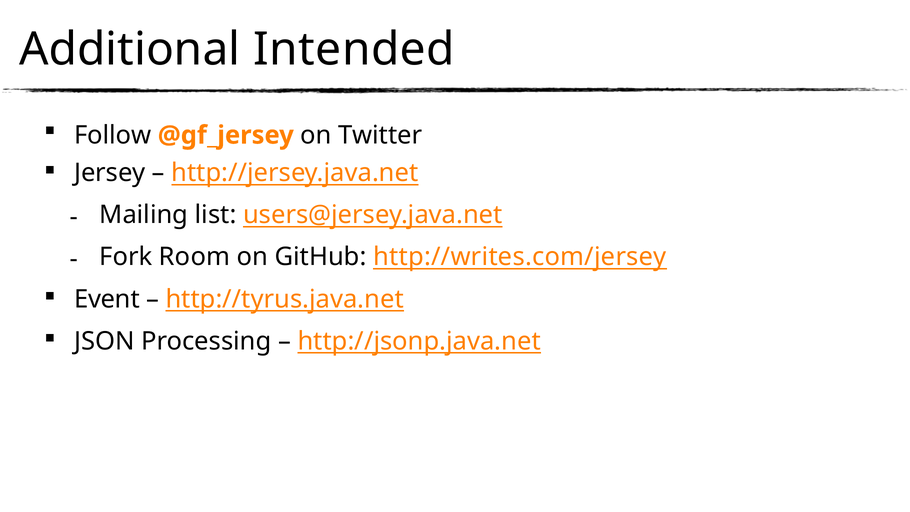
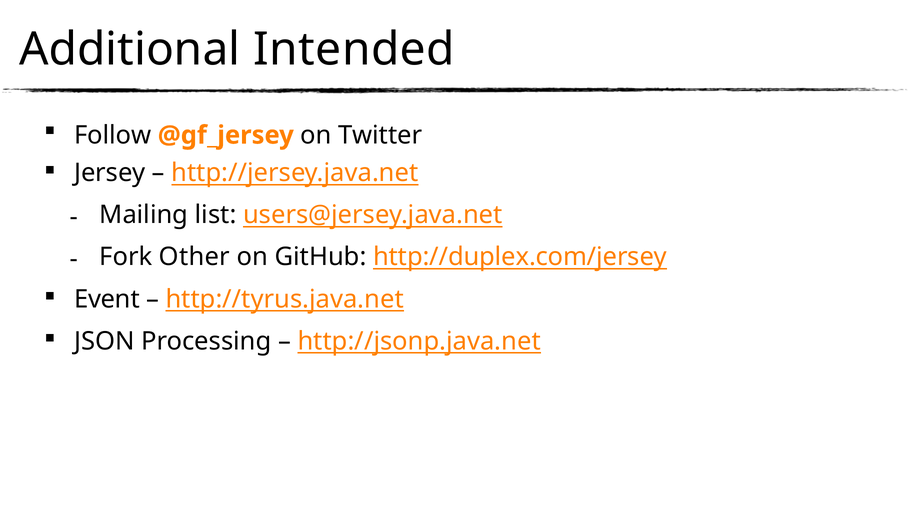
Room: Room -> Other (194, 257)
http://writes.com/jersey: http://writes.com/jersey -> http://duplex.com/jersey (520, 257)
